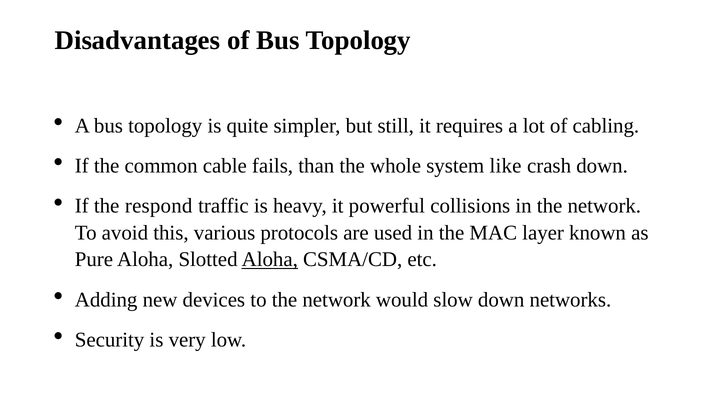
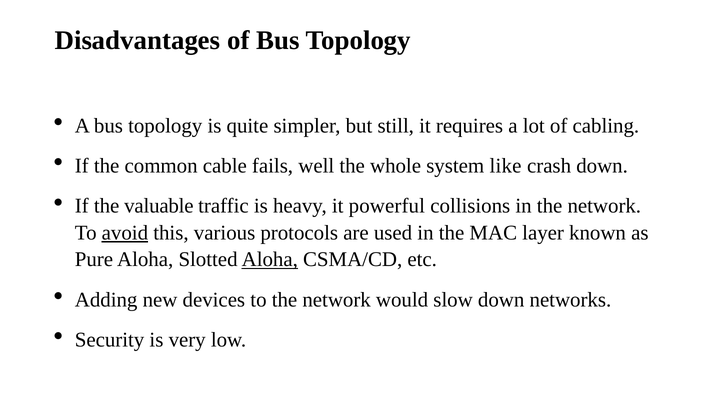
than: than -> well (316, 166)
respond: respond -> valuable (159, 206)
avoid underline: none -> present (125, 233)
